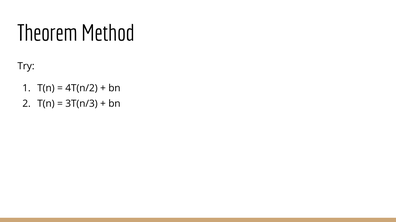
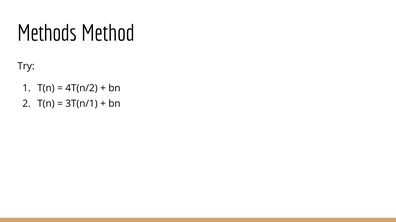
Theorem: Theorem -> Methods (47, 33)
3T(n/3: 3T(n/3 -> 3T(n/1 (81, 104)
